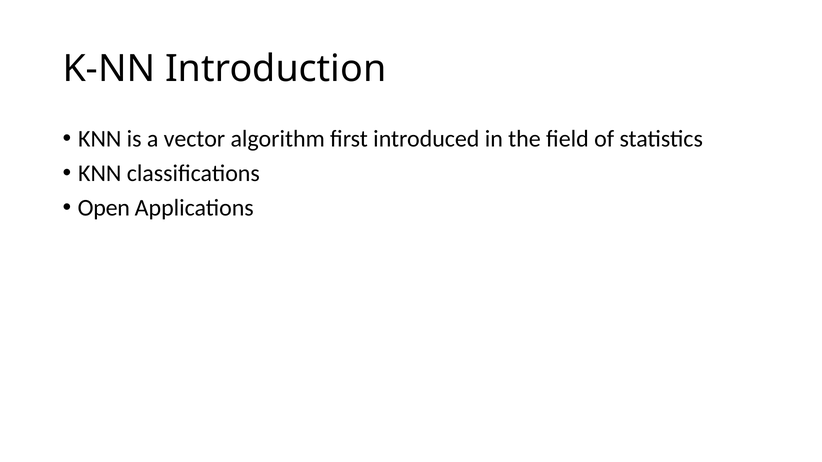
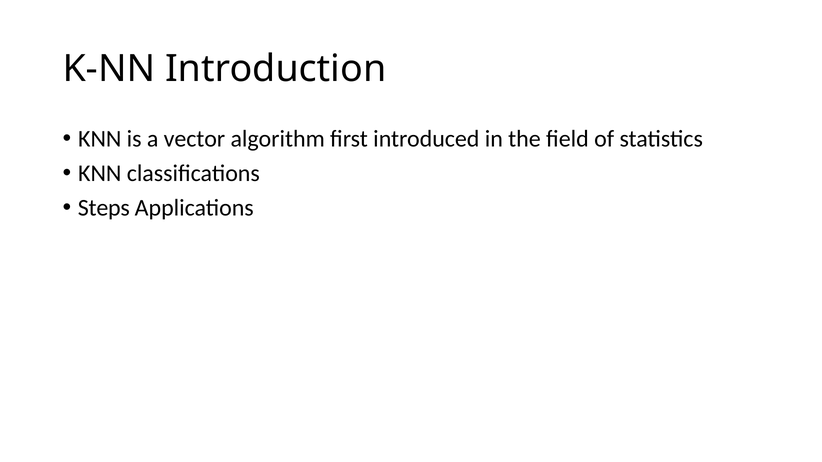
Open: Open -> Steps (104, 208)
